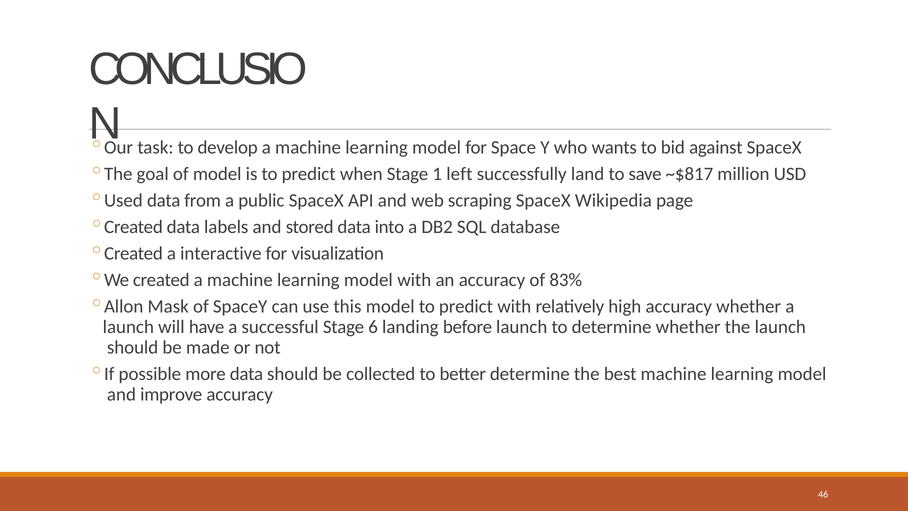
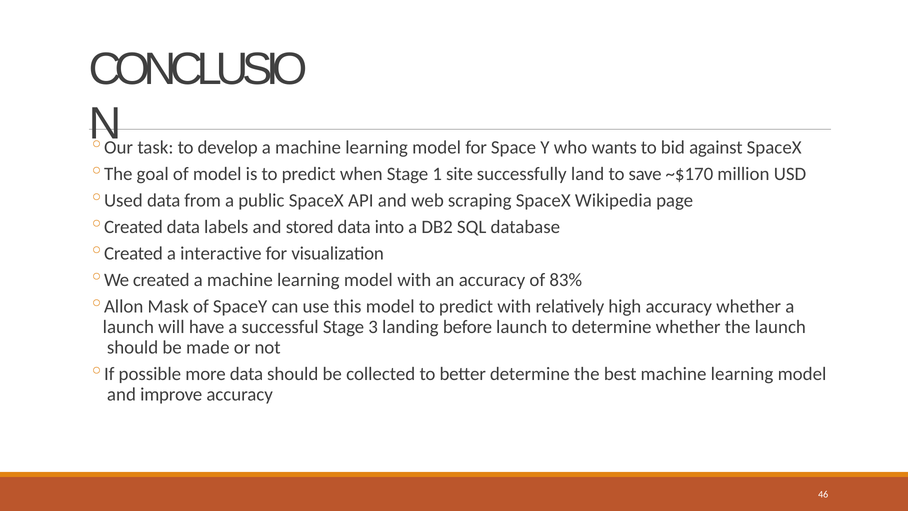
left: left -> site (460, 174)
~$817: ~$817 -> ~$170 (689, 174)
6: 6 -> 3 (373, 327)
